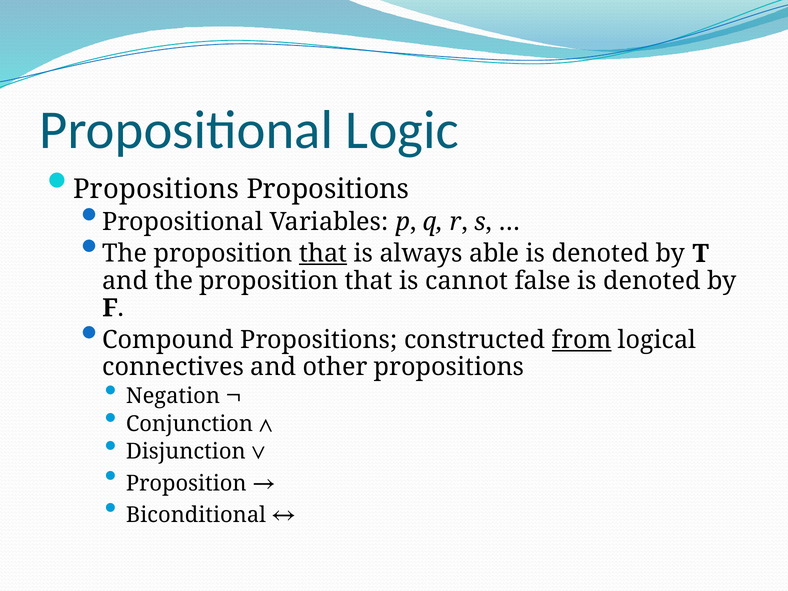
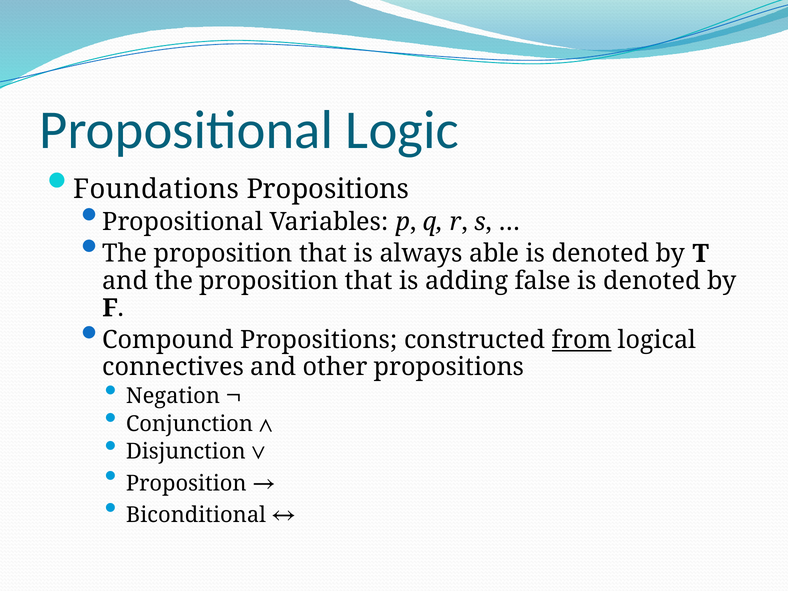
Propositions: Propositions -> Foundations (156, 189)
that underline: present -> none (323, 254)
cannot: cannot -> adding (467, 281)
